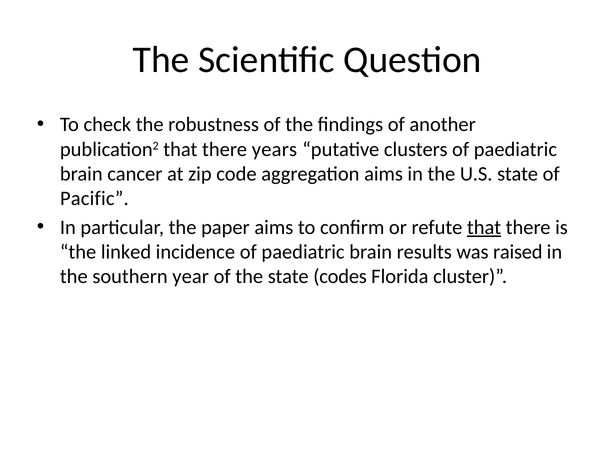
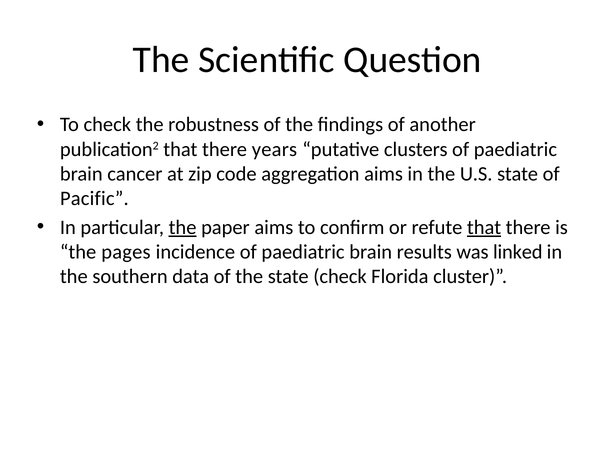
the underline: none -> present (183, 227)
linked: linked -> pages (126, 252)
raised: raised -> linked (518, 252)
year: year -> data (191, 276)
state codes: codes -> check (340, 276)
